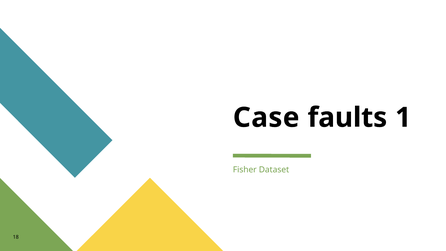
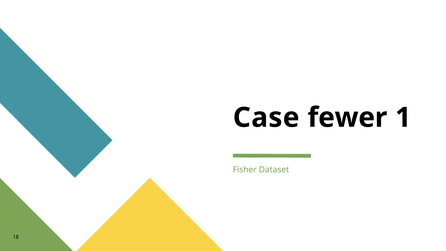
faults: faults -> fewer (347, 118)
